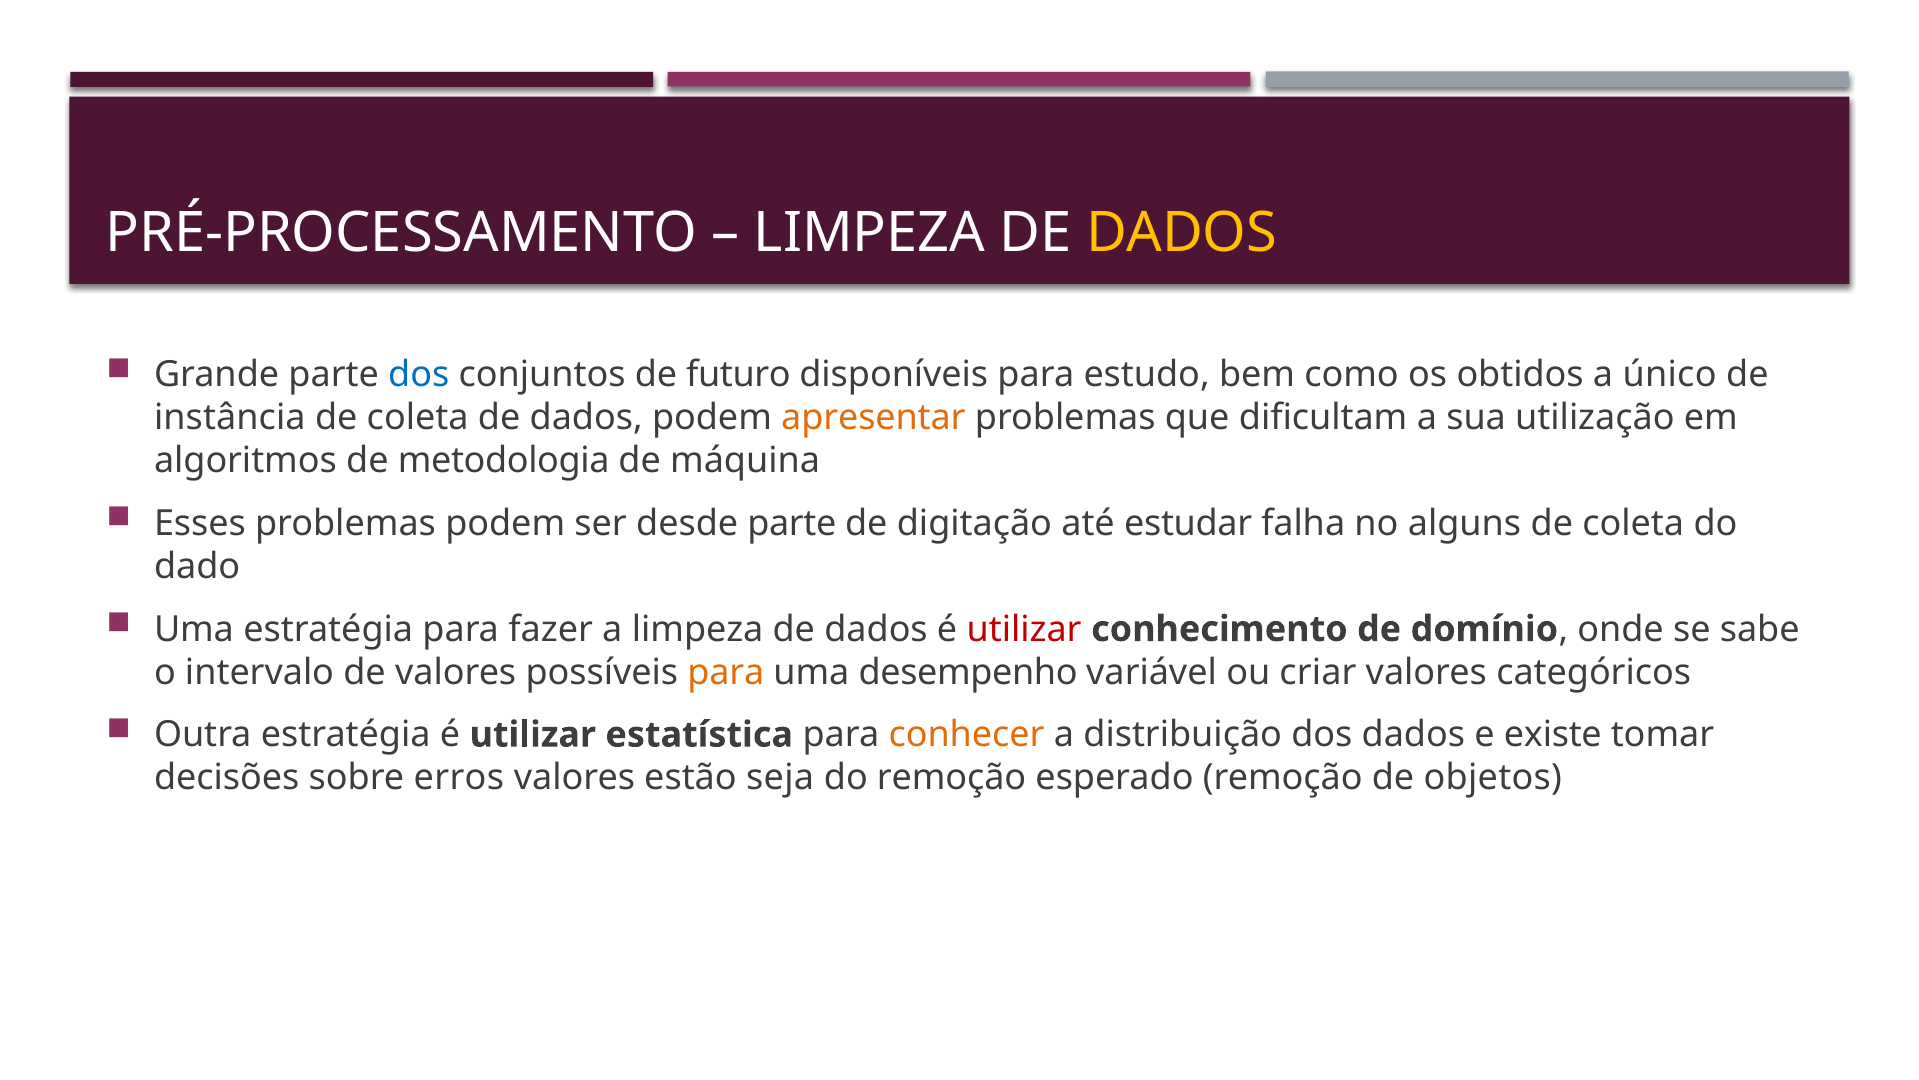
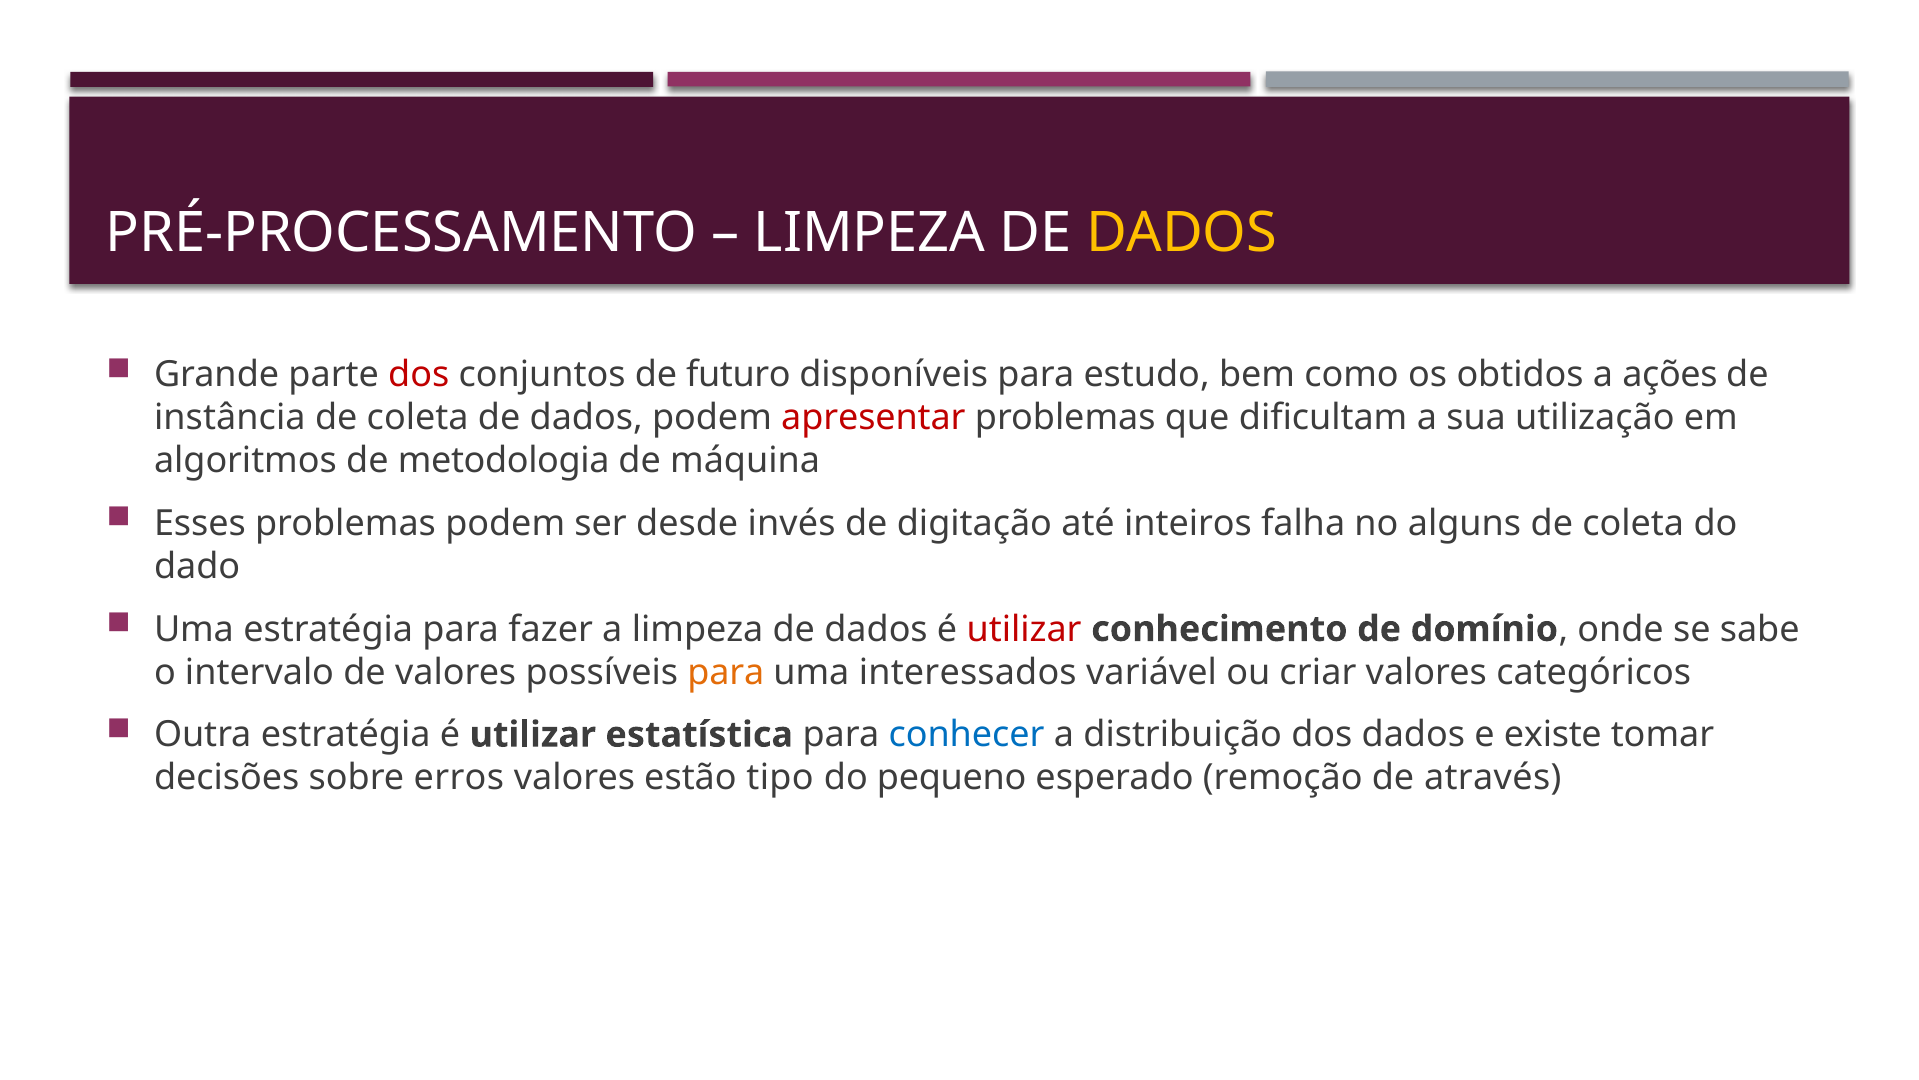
dos colour: blue -> red (419, 375)
único: único -> ações (1670, 375)
apresentar colour: orange -> red (873, 418)
desde parte: parte -> invés (792, 523)
estudar: estudar -> inteiros (1188, 523)
desempenho: desempenho -> interessados (968, 672)
conhecer colour: orange -> blue (967, 734)
seja: seja -> tipo (780, 778)
do remoção: remoção -> pequeno (952, 778)
objetos: objetos -> através (1493, 778)
